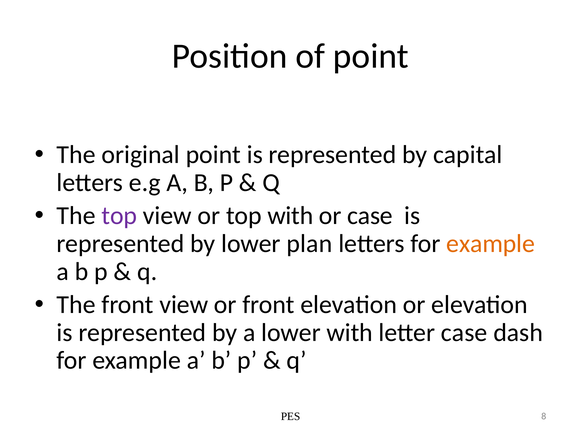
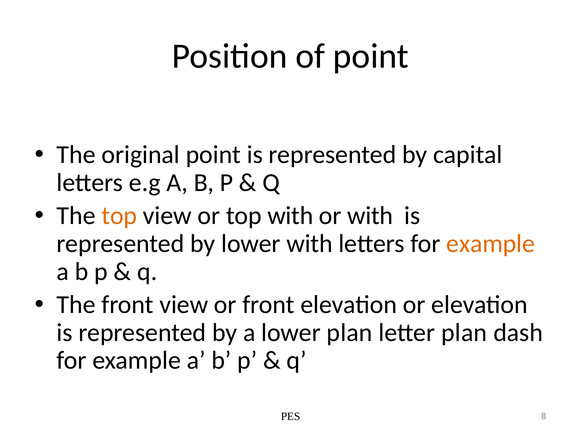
top colour: purple -> orange (119, 216)
or case: case -> with (370, 216)
lower plan: plan -> with (310, 243)
lower with: with -> plan (350, 332)
letter case: case -> plan (464, 332)
